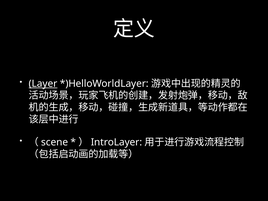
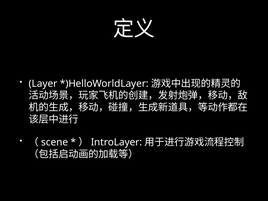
Layer underline: present -> none (43, 84)
